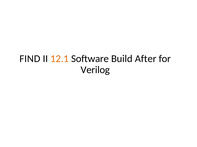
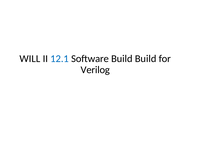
FIND: FIND -> WILL (30, 59)
12.1 colour: orange -> blue (60, 59)
Build After: After -> Build (146, 59)
